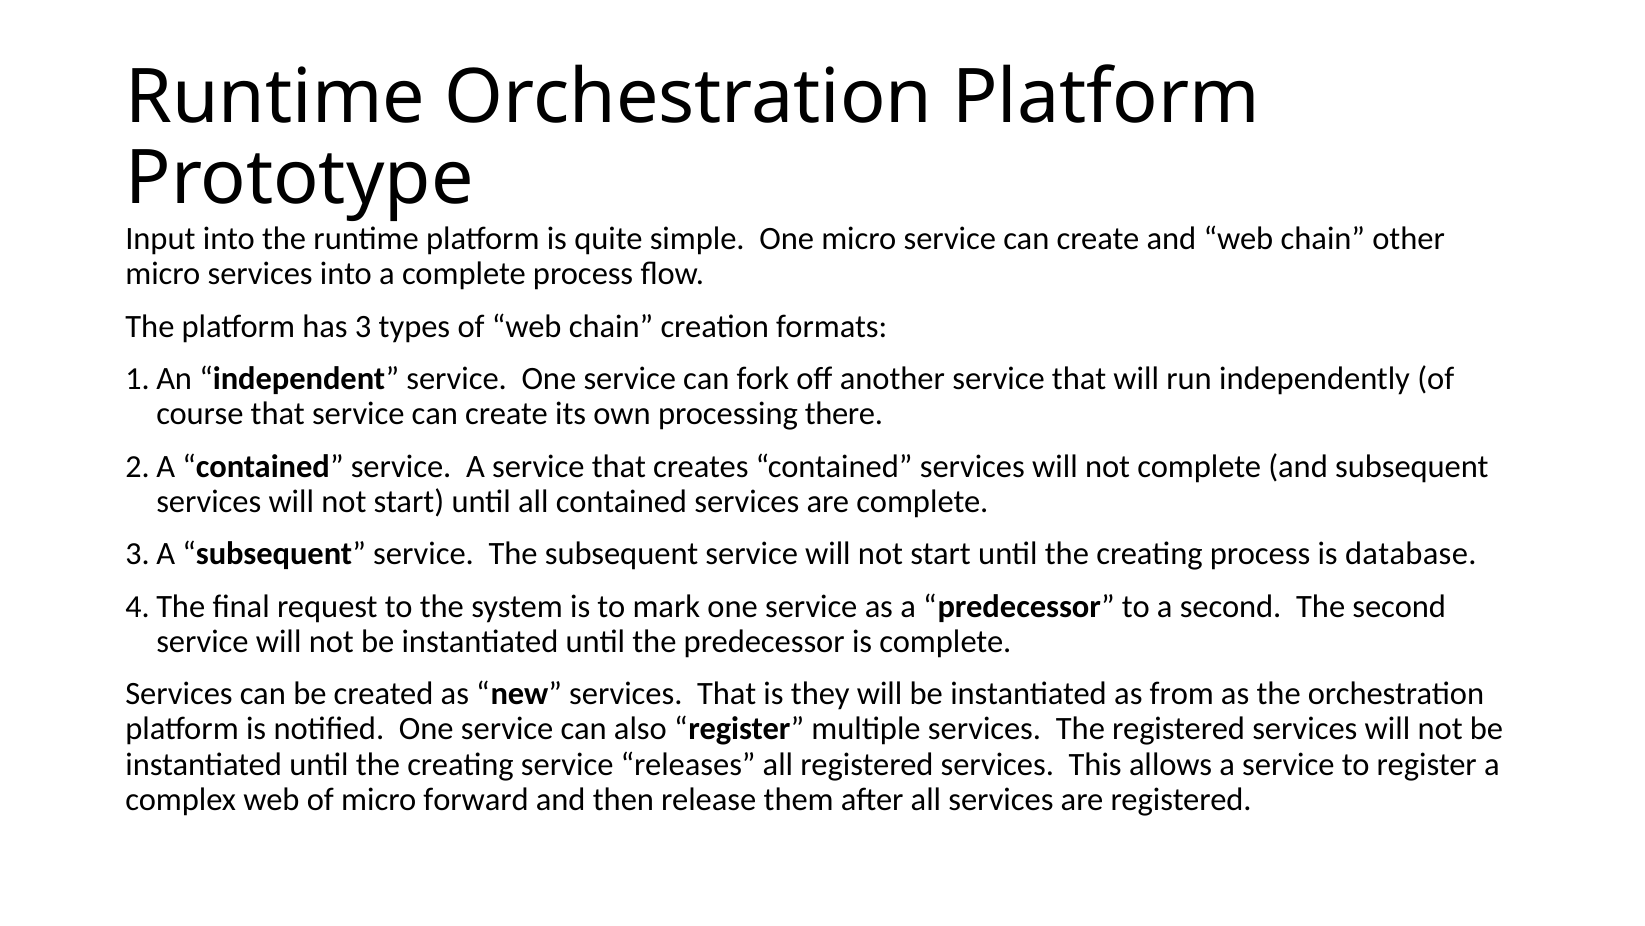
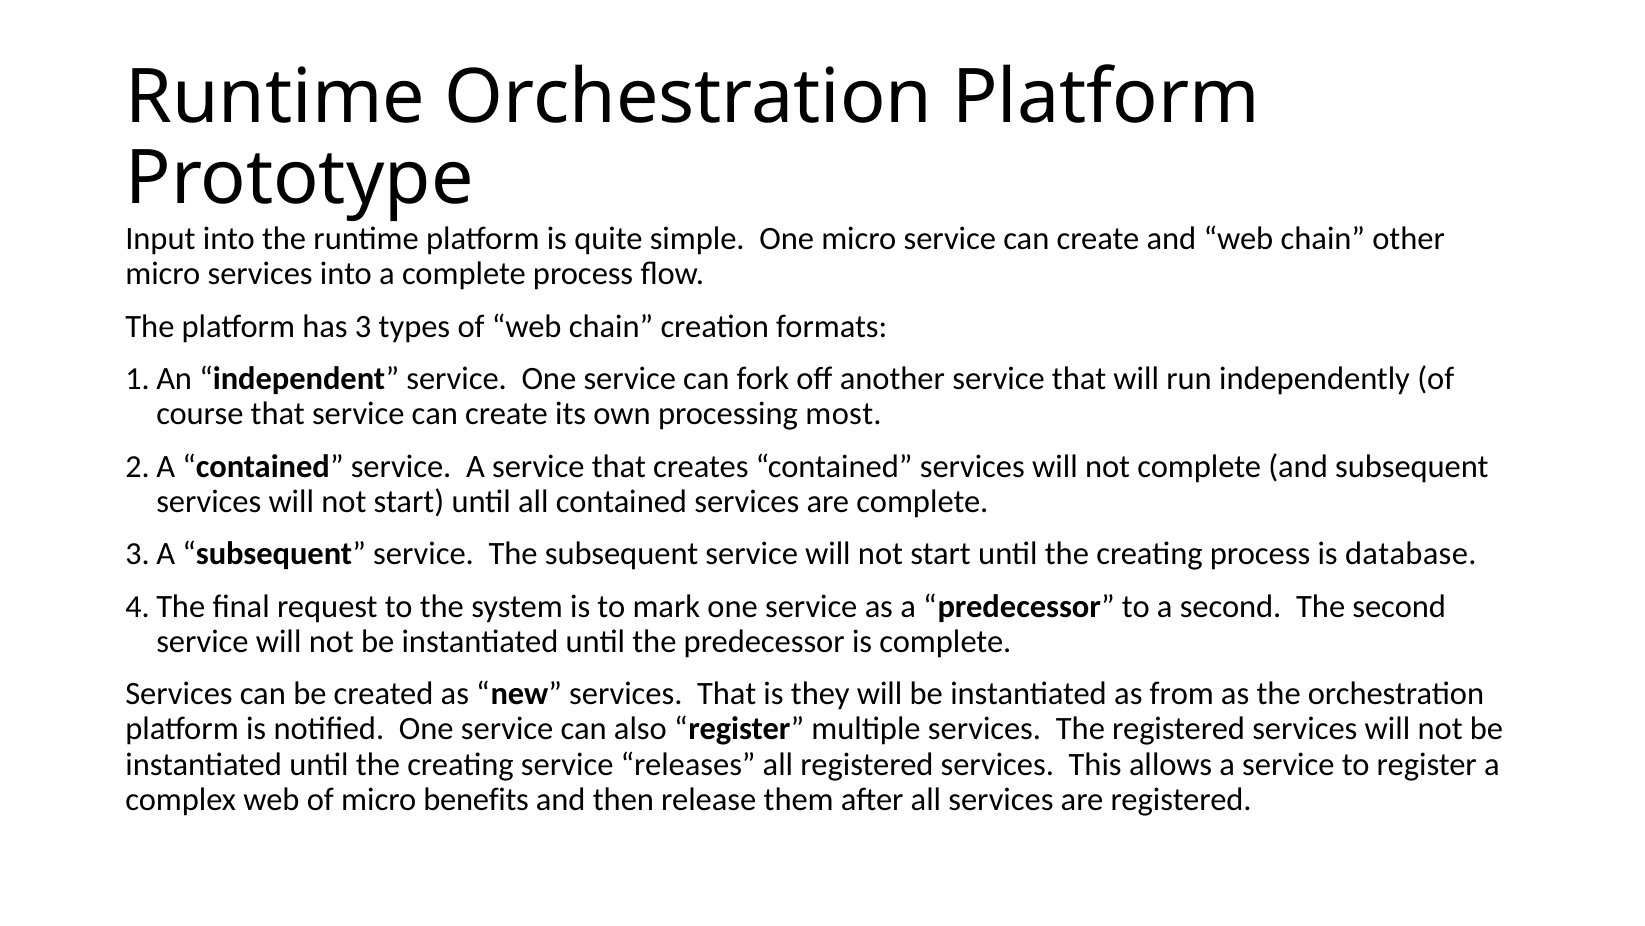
there: there -> most (844, 414)
forward: forward -> benefits (476, 799)
